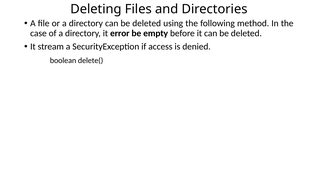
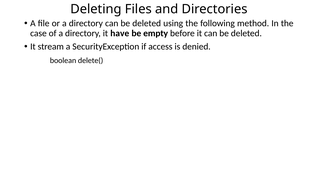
error: error -> have (120, 33)
